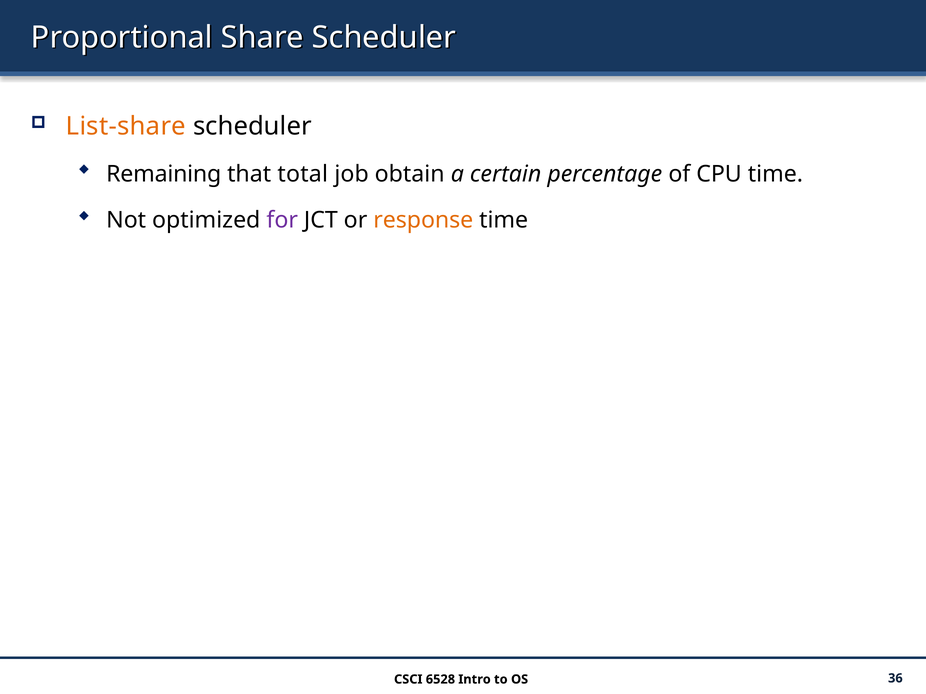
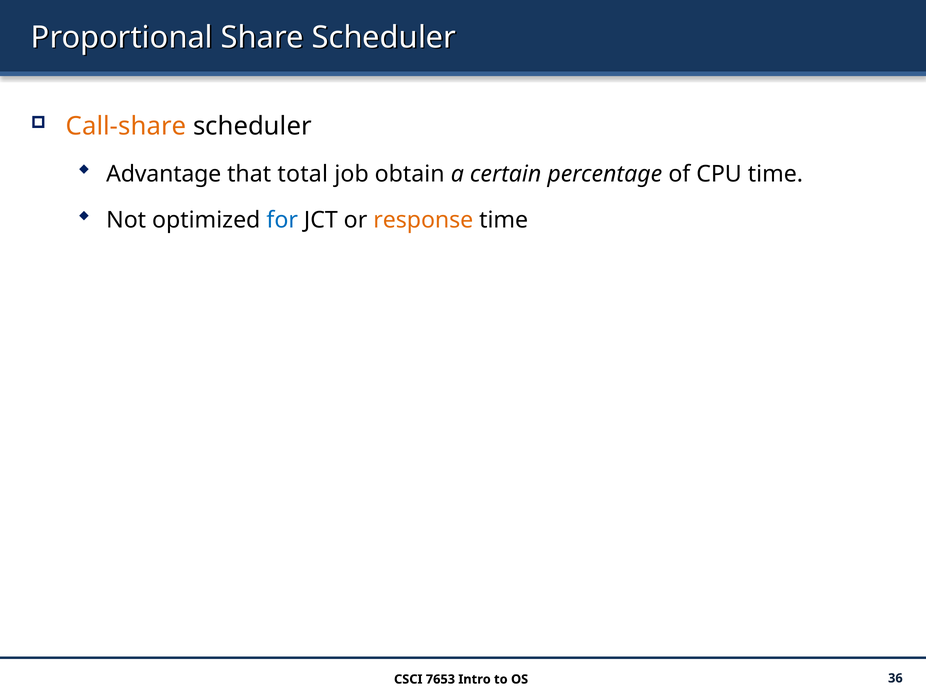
List-share: List-share -> Call-share (126, 126)
Remaining: Remaining -> Advantage (164, 174)
for colour: purple -> blue (282, 220)
6528: 6528 -> 7653 (440, 680)
